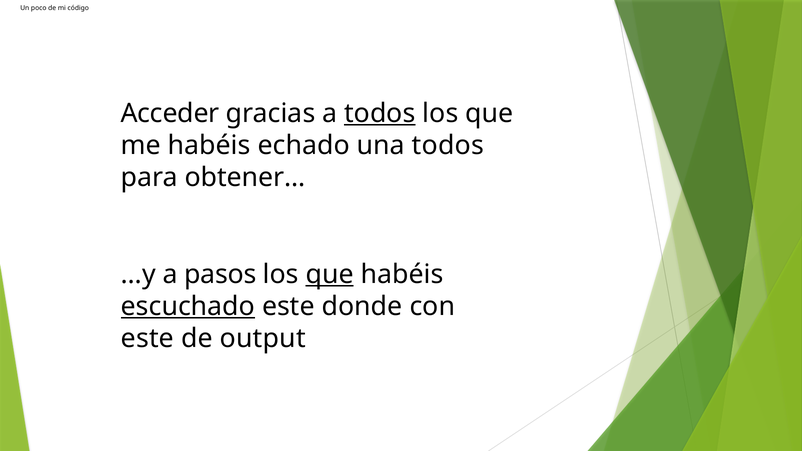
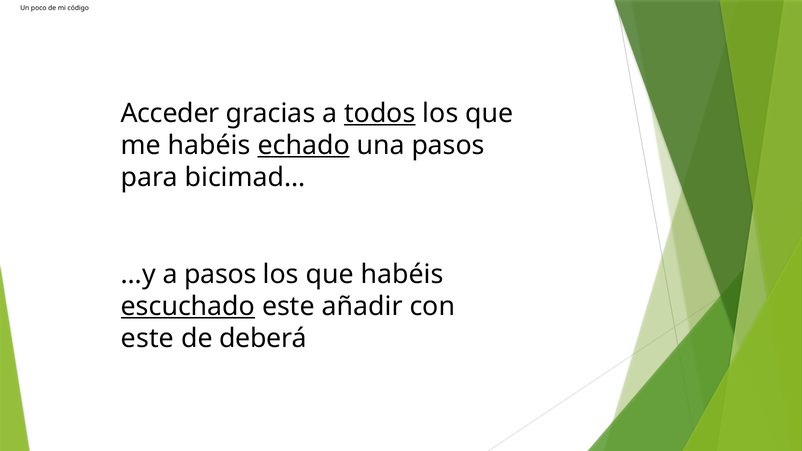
echado underline: none -> present (304, 145)
una todos: todos -> pasos (448, 145)
obtener…: obtener… -> bicimad… (245, 177)
que underline: present -> none (330, 274)
donde: donde -> añadir (362, 306)
output: output -> deberá (263, 339)
